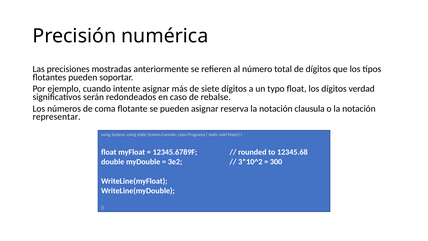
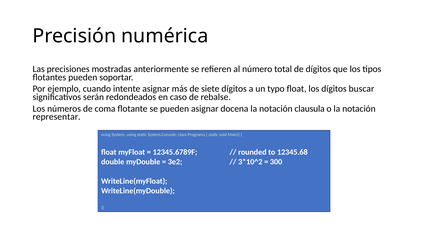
verdad: verdad -> buscar (362, 89)
reserva: reserva -> docena (234, 109)
